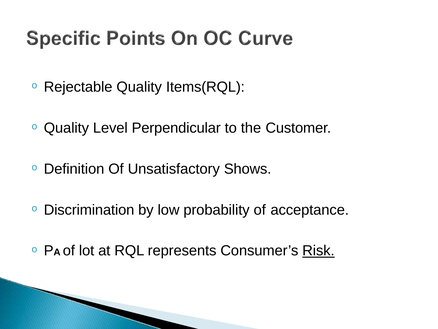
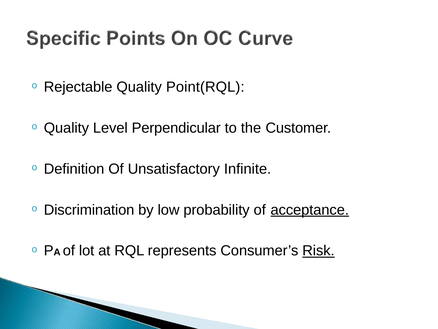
Items(RQL: Items(RQL -> Point(RQL (205, 87)
Shows: Shows -> Infinite (248, 169)
acceptance underline: none -> present (310, 210)
